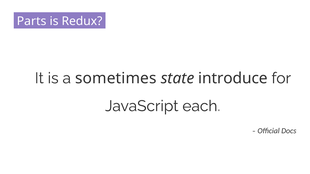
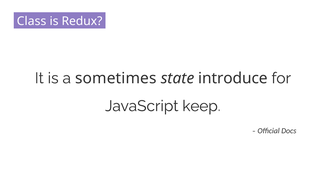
Parts: Parts -> Class (32, 21)
each: each -> keep (201, 106)
